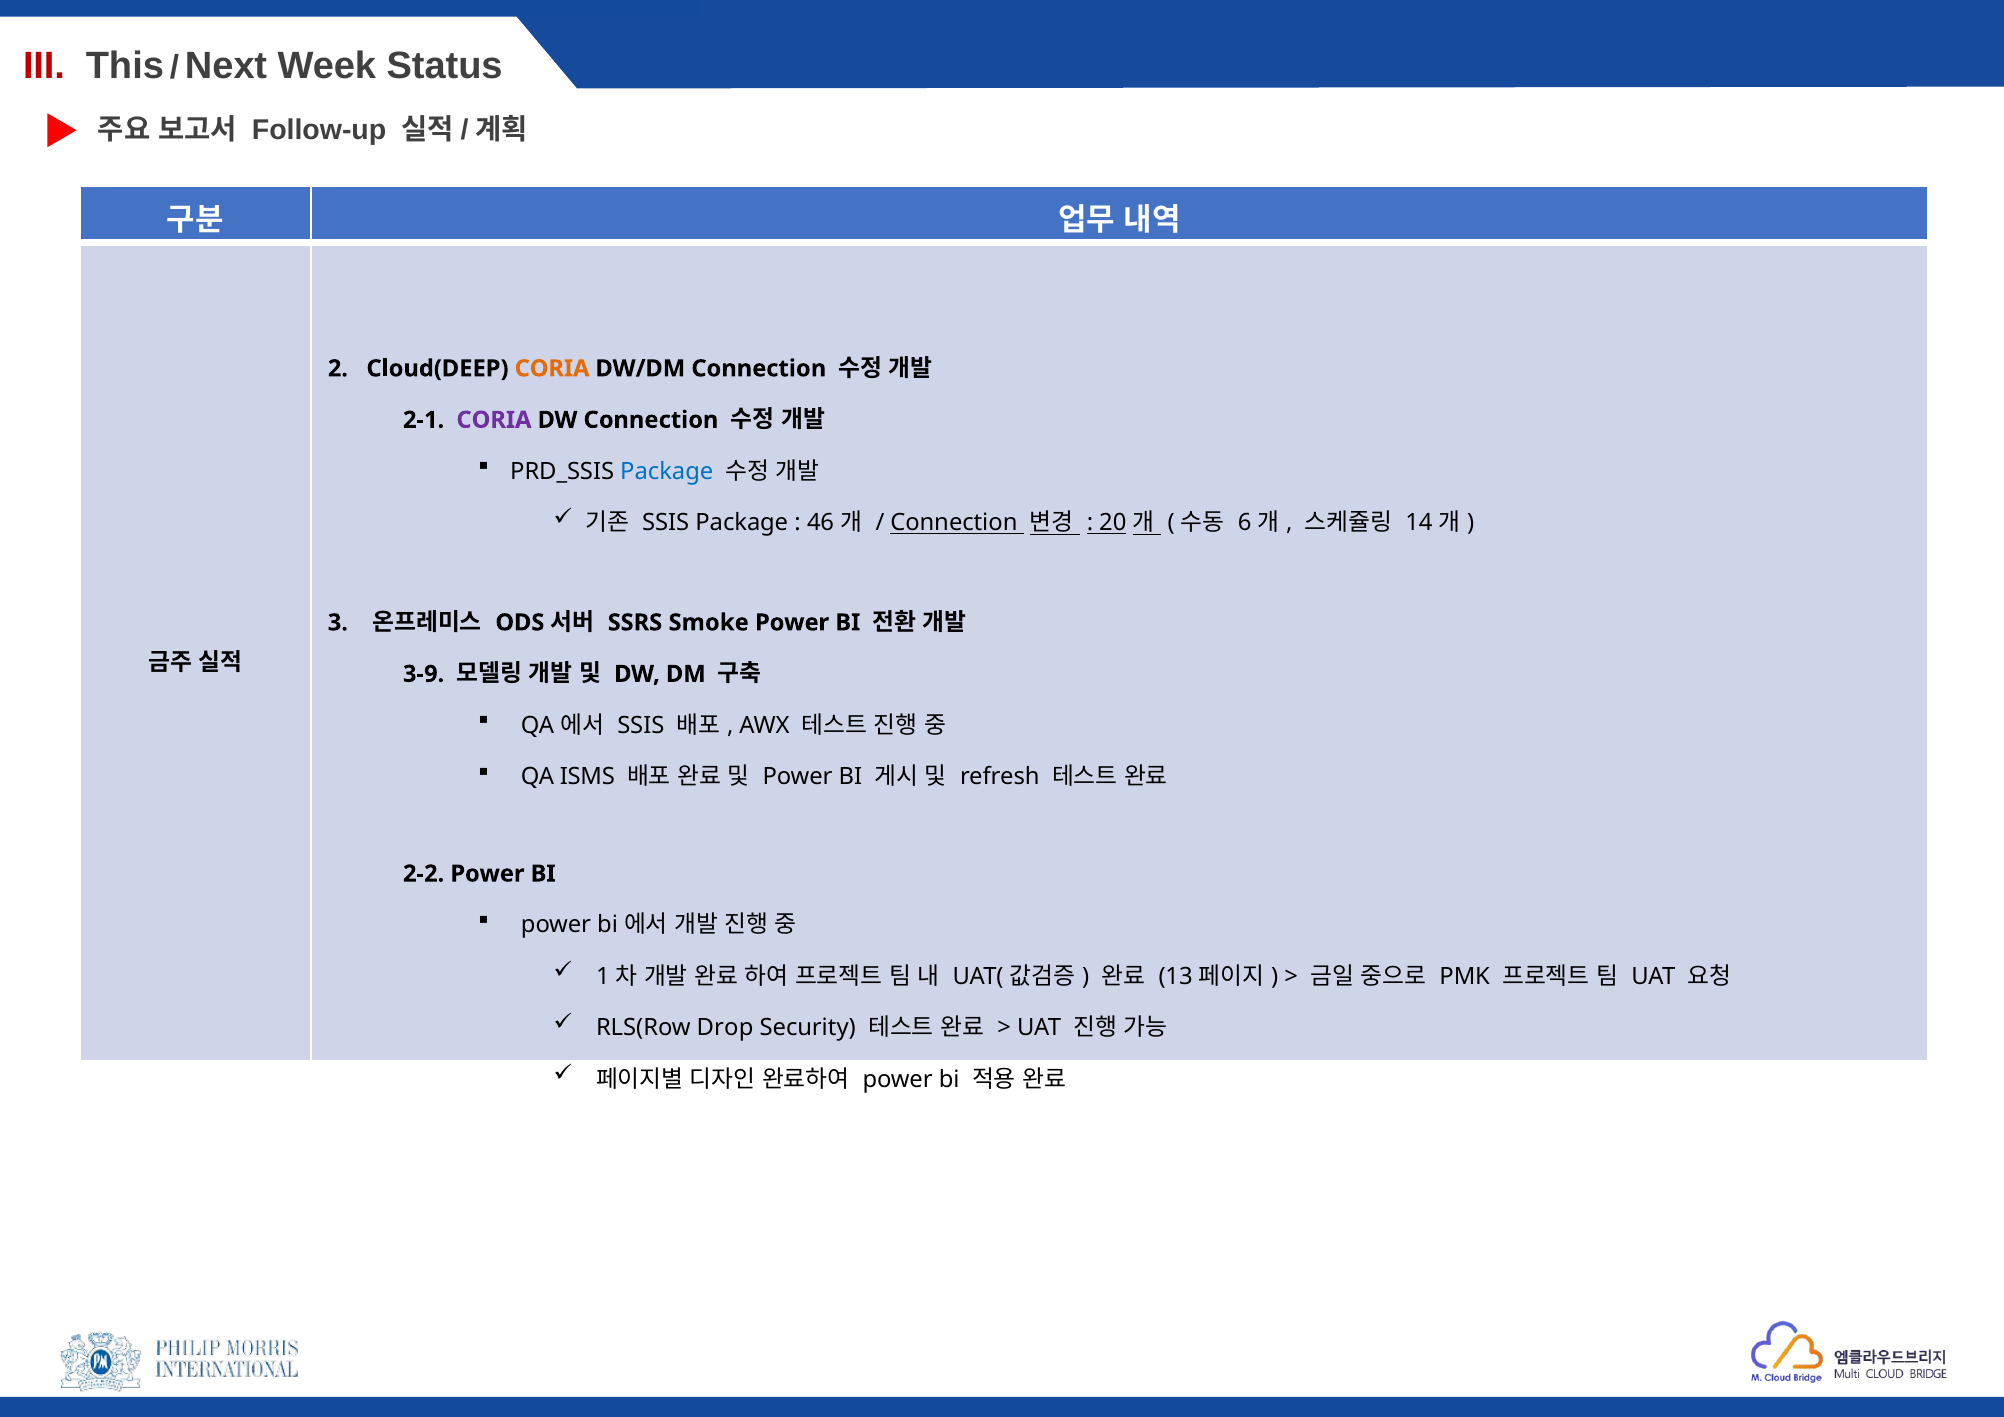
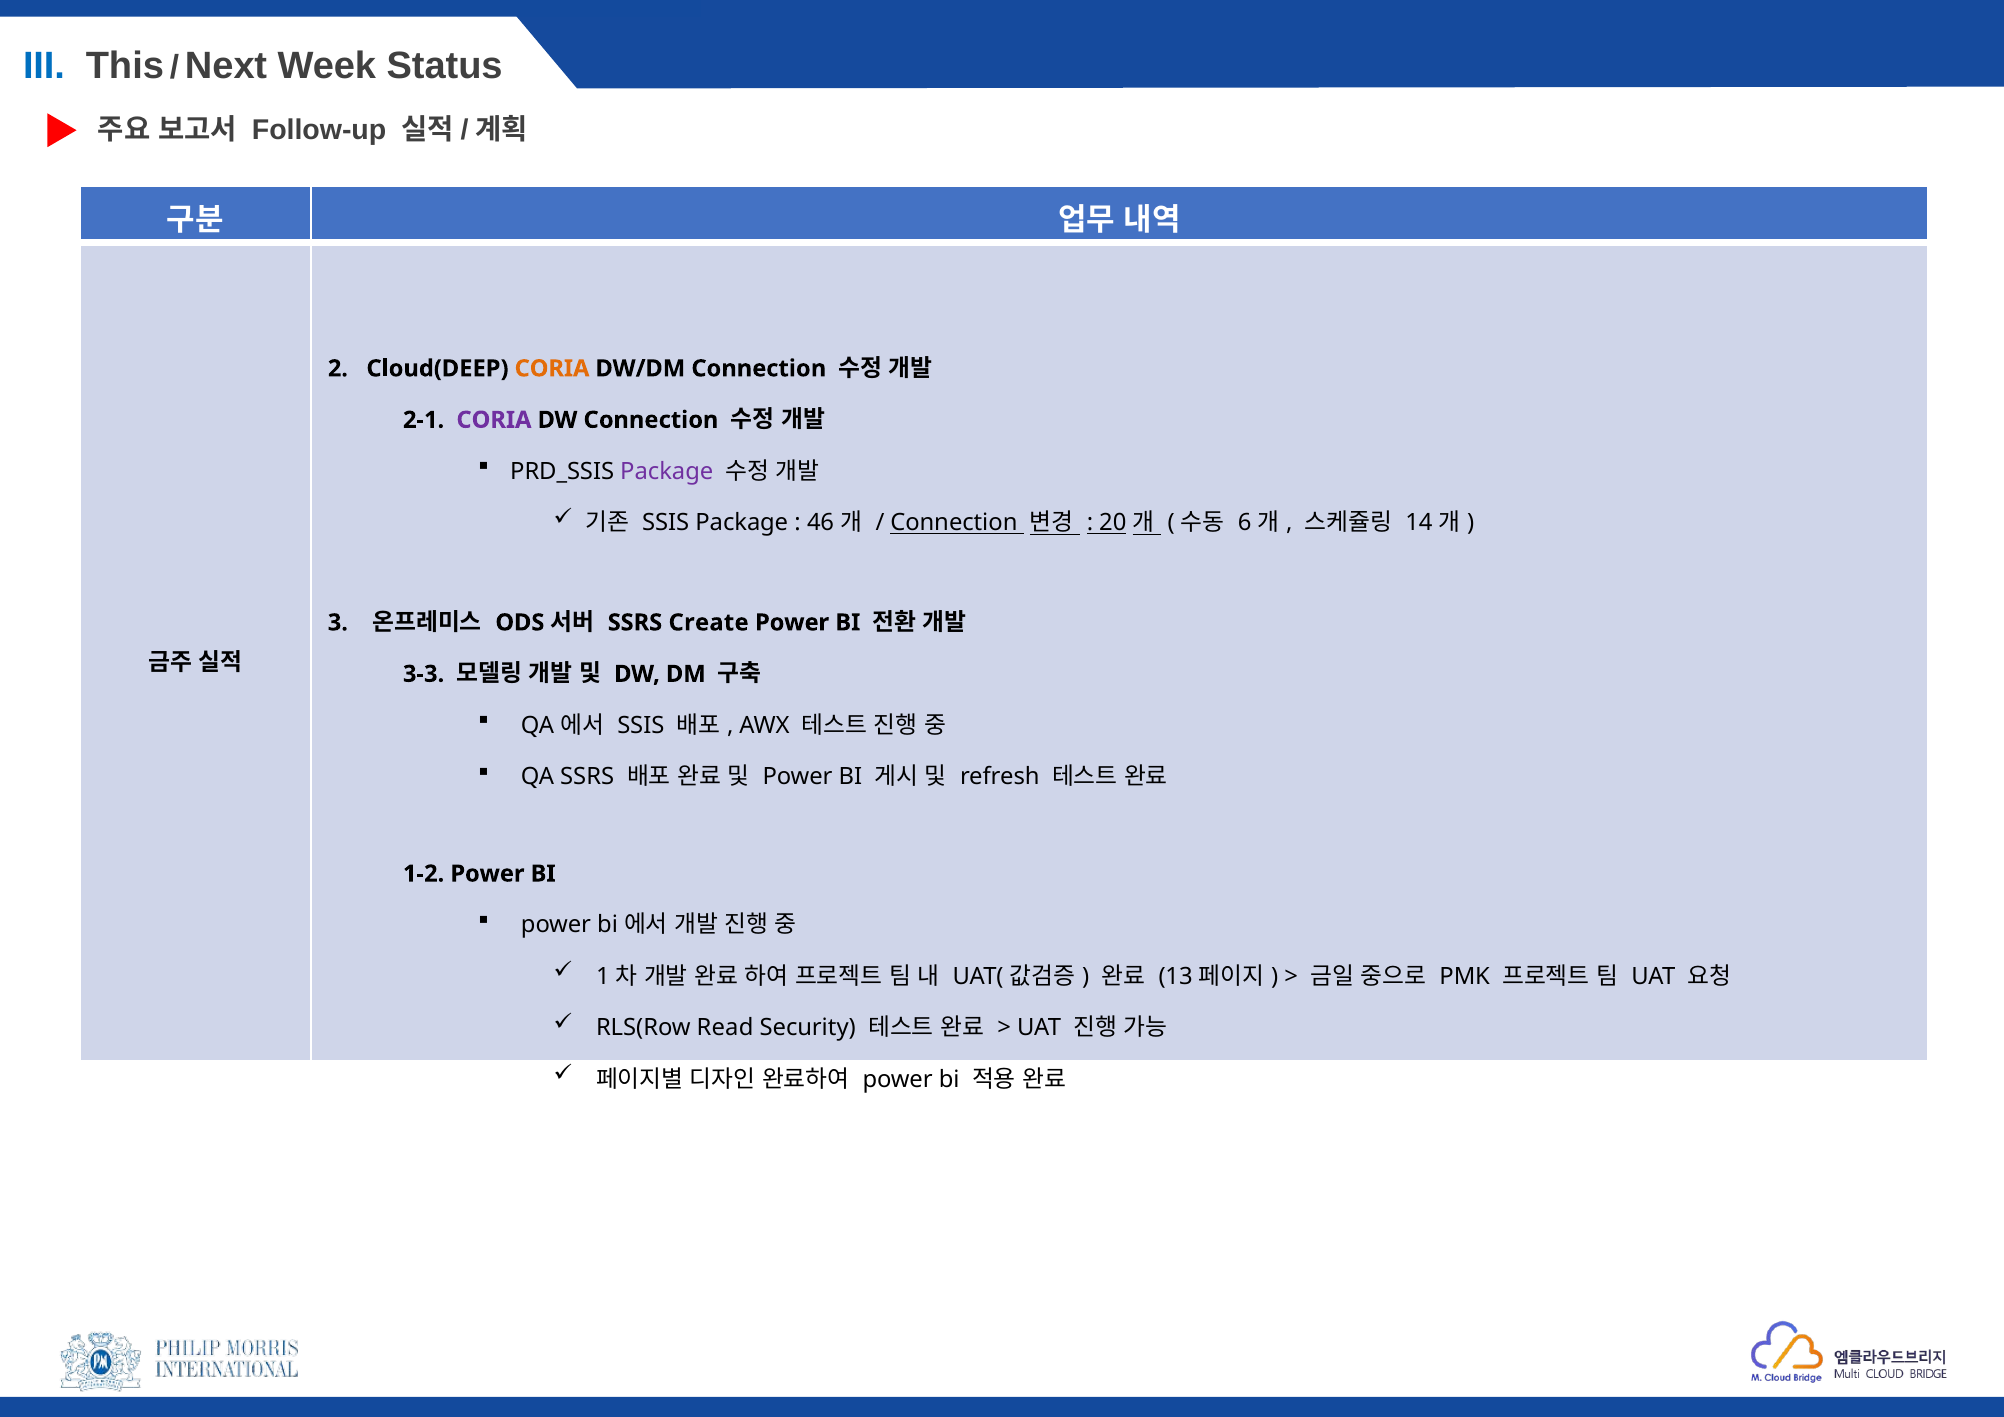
III colour: red -> blue (44, 66)
Package colour: blue -> purple (667, 471)
Smoke: Smoke -> Create (709, 623)
3-9: 3-9 -> 3-3 (424, 674)
QA ISMS: ISMS -> SSRS (587, 777)
2-2: 2-2 -> 1-2 (424, 874)
Drop: Drop -> Read (725, 1028)
